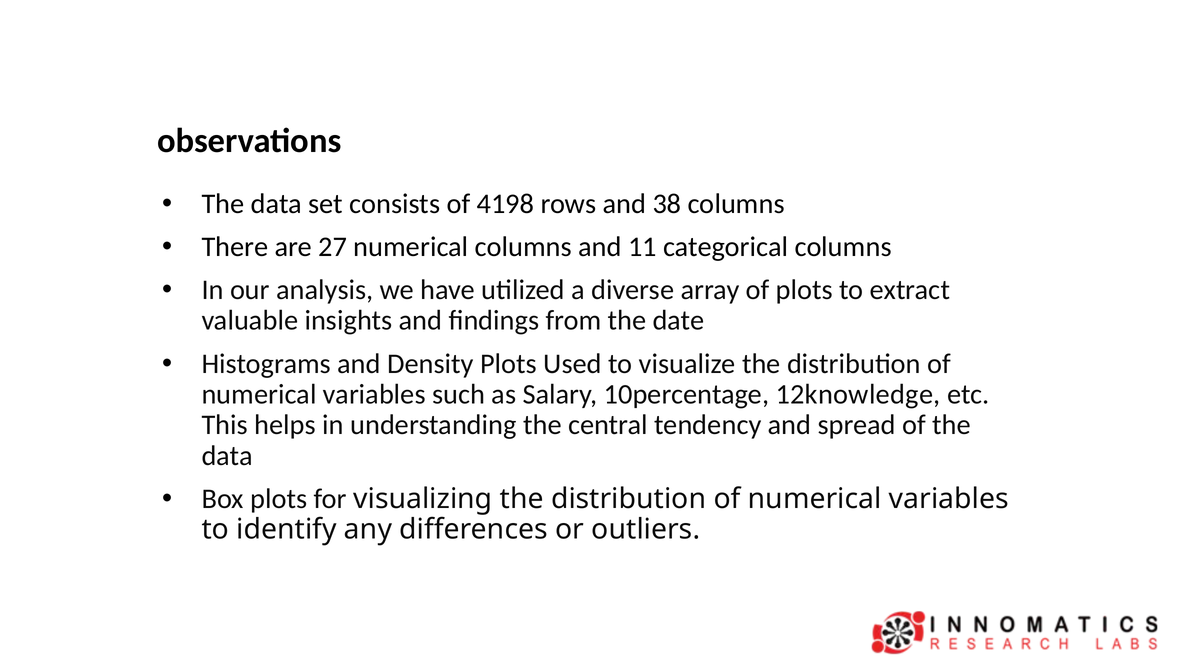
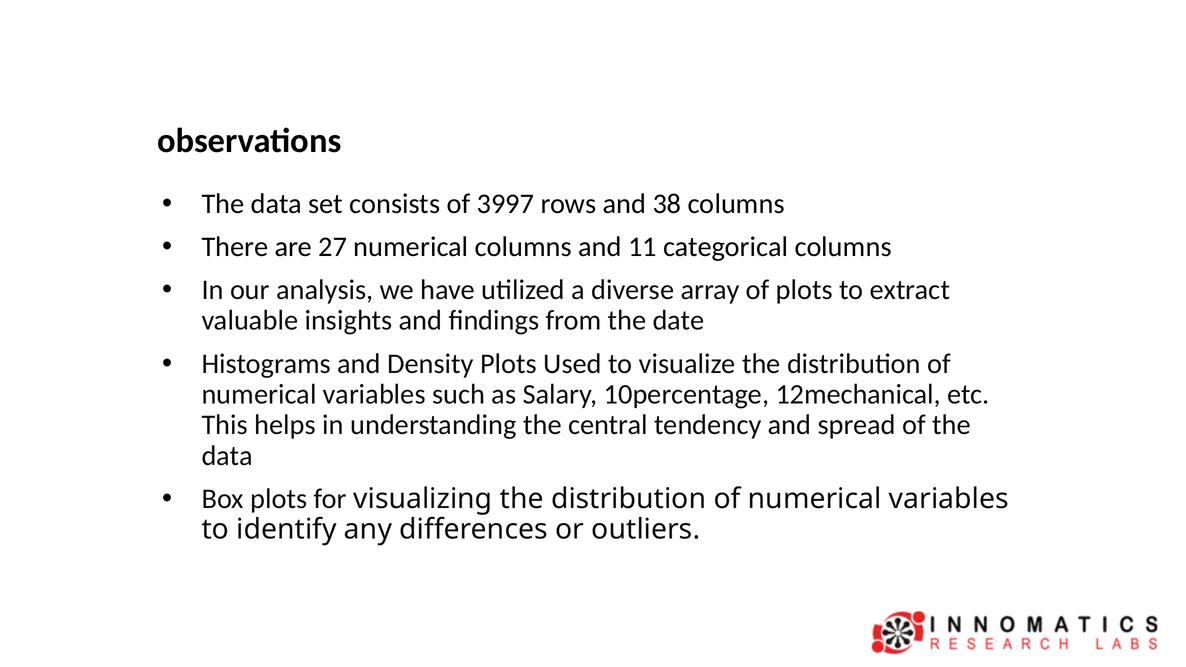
4198: 4198 -> 3997 (505, 204)
12knowledge: 12knowledge -> 12mechanical (858, 394)
